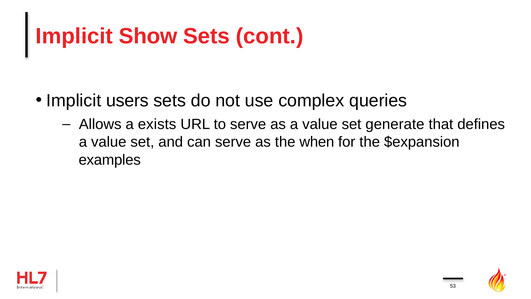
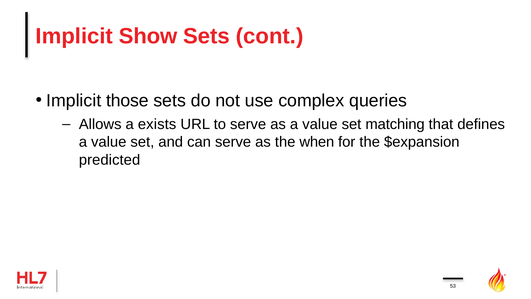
users: users -> those (127, 101)
generate: generate -> matching (395, 124)
examples: examples -> predicted (110, 160)
